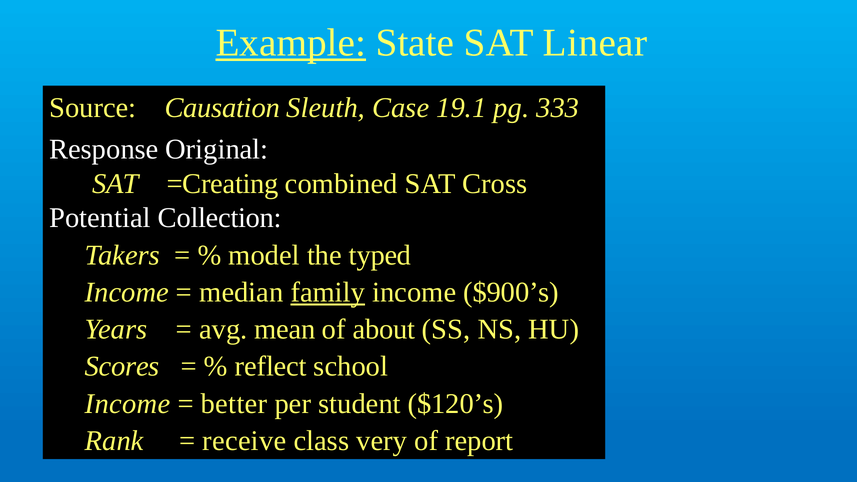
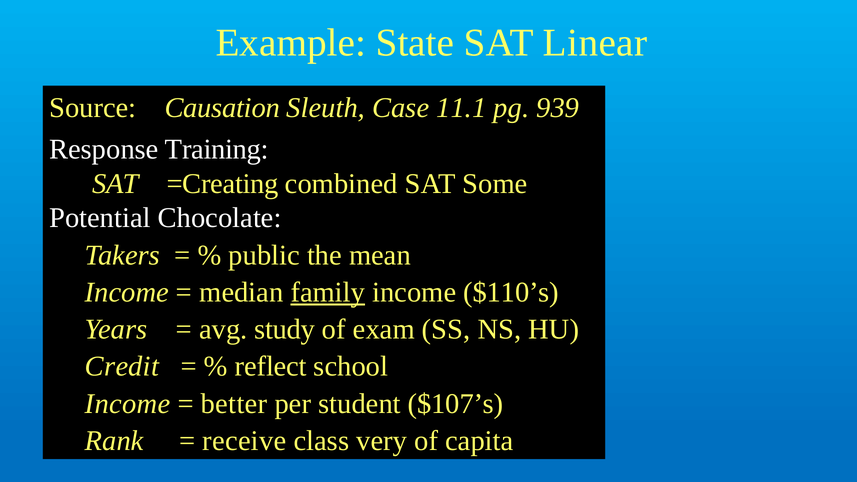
Example underline: present -> none (291, 43)
19.1: 19.1 -> 11.1 (461, 108)
333: 333 -> 939 (558, 108)
Original: Original -> Training (217, 149)
Cross: Cross -> Some (495, 184)
Collection: Collection -> Chocolate (220, 218)
model: model -> public (264, 255)
typed: typed -> mean (380, 255)
$900’s: $900’s -> $110’s (511, 292)
mean: mean -> study (285, 329)
about: about -> exam (384, 329)
Scores: Scores -> Credit (122, 367)
$120’s: $120’s -> $107’s (456, 404)
report: report -> capita (479, 441)
